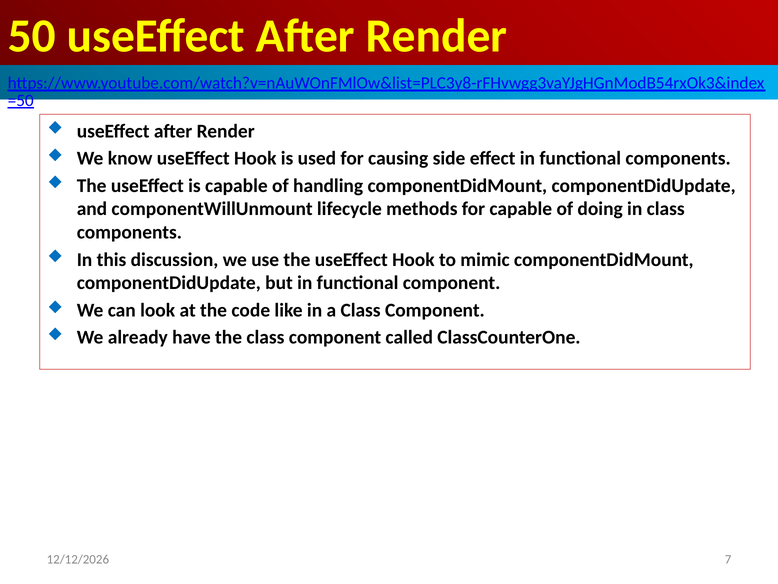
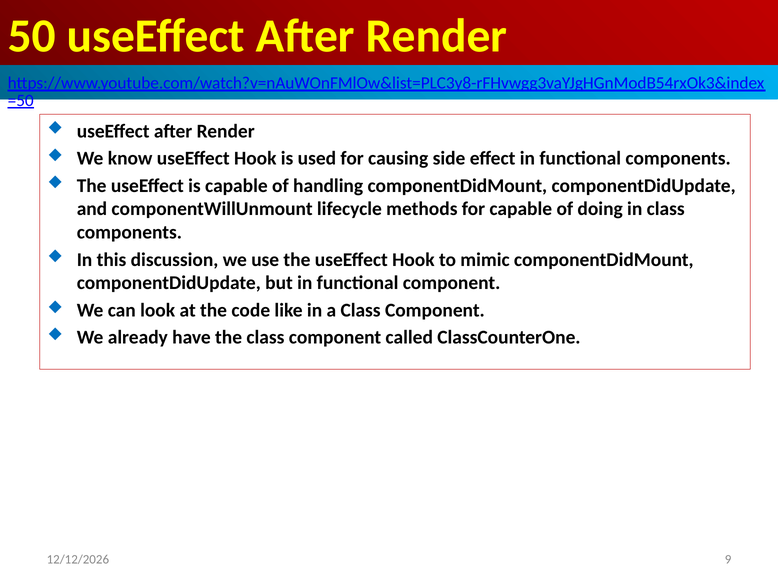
7: 7 -> 9 (728, 559)
